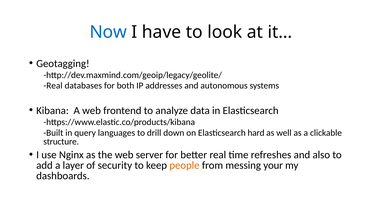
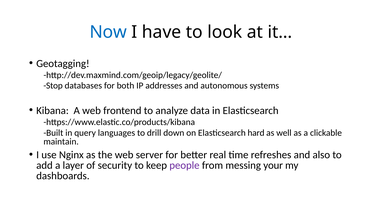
Real: Real -> Stop (53, 86)
structure: structure -> maintain (61, 142)
people colour: orange -> purple (184, 165)
